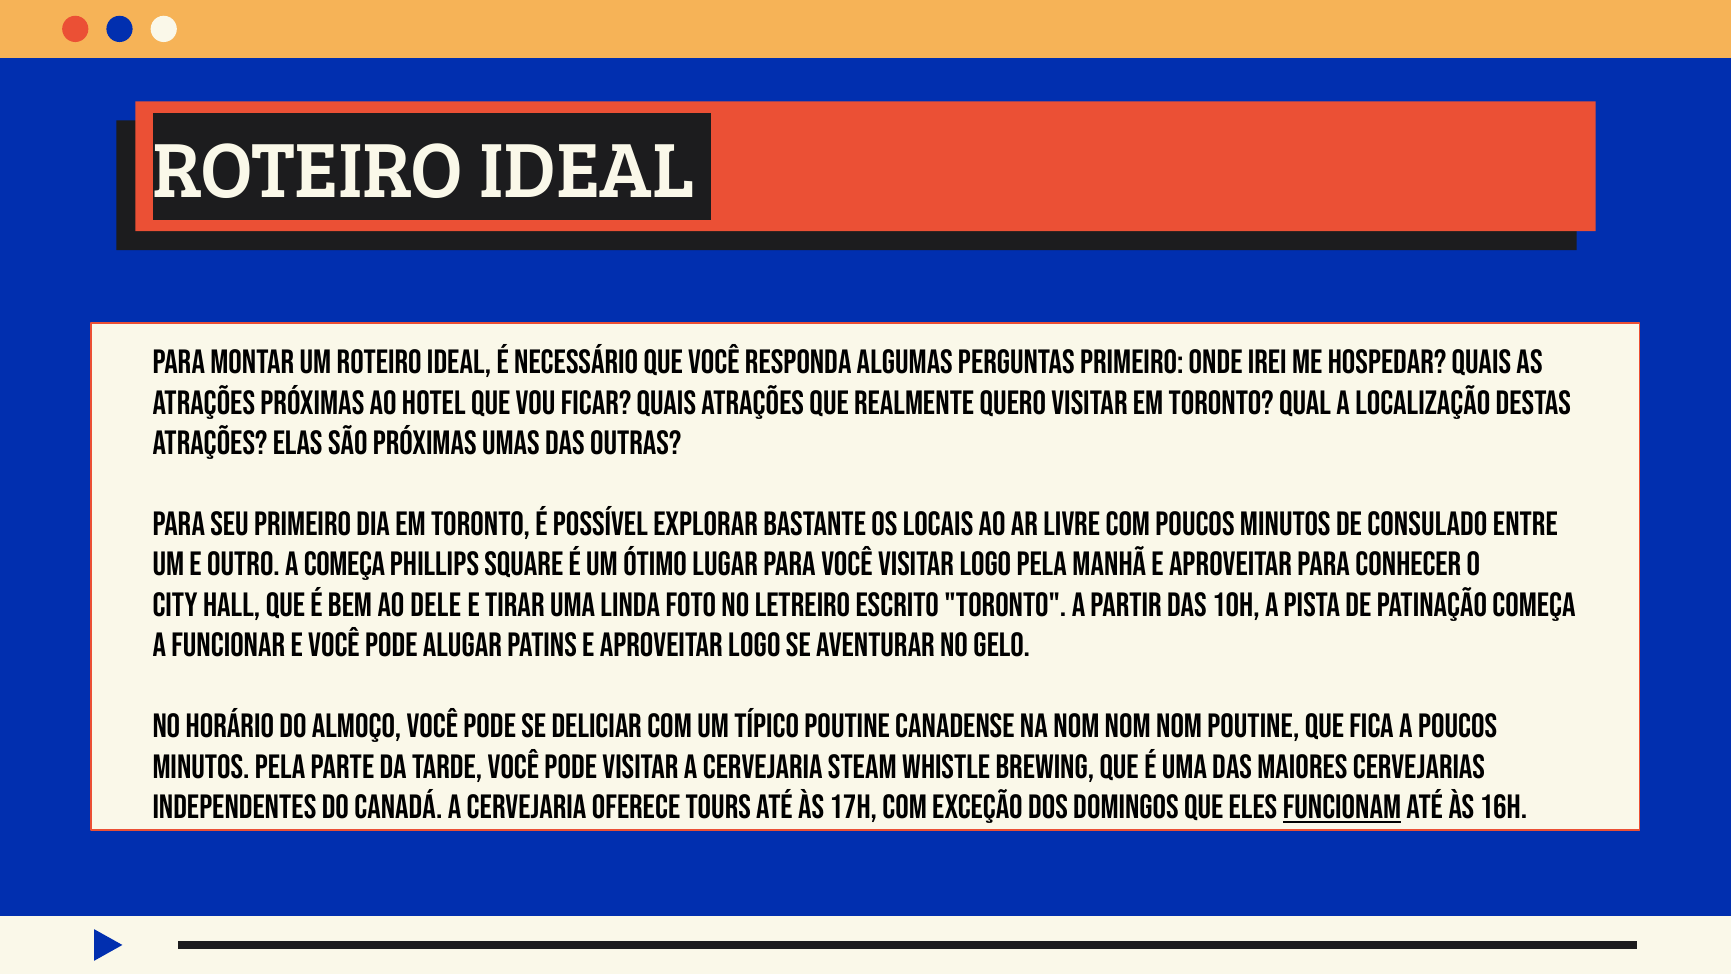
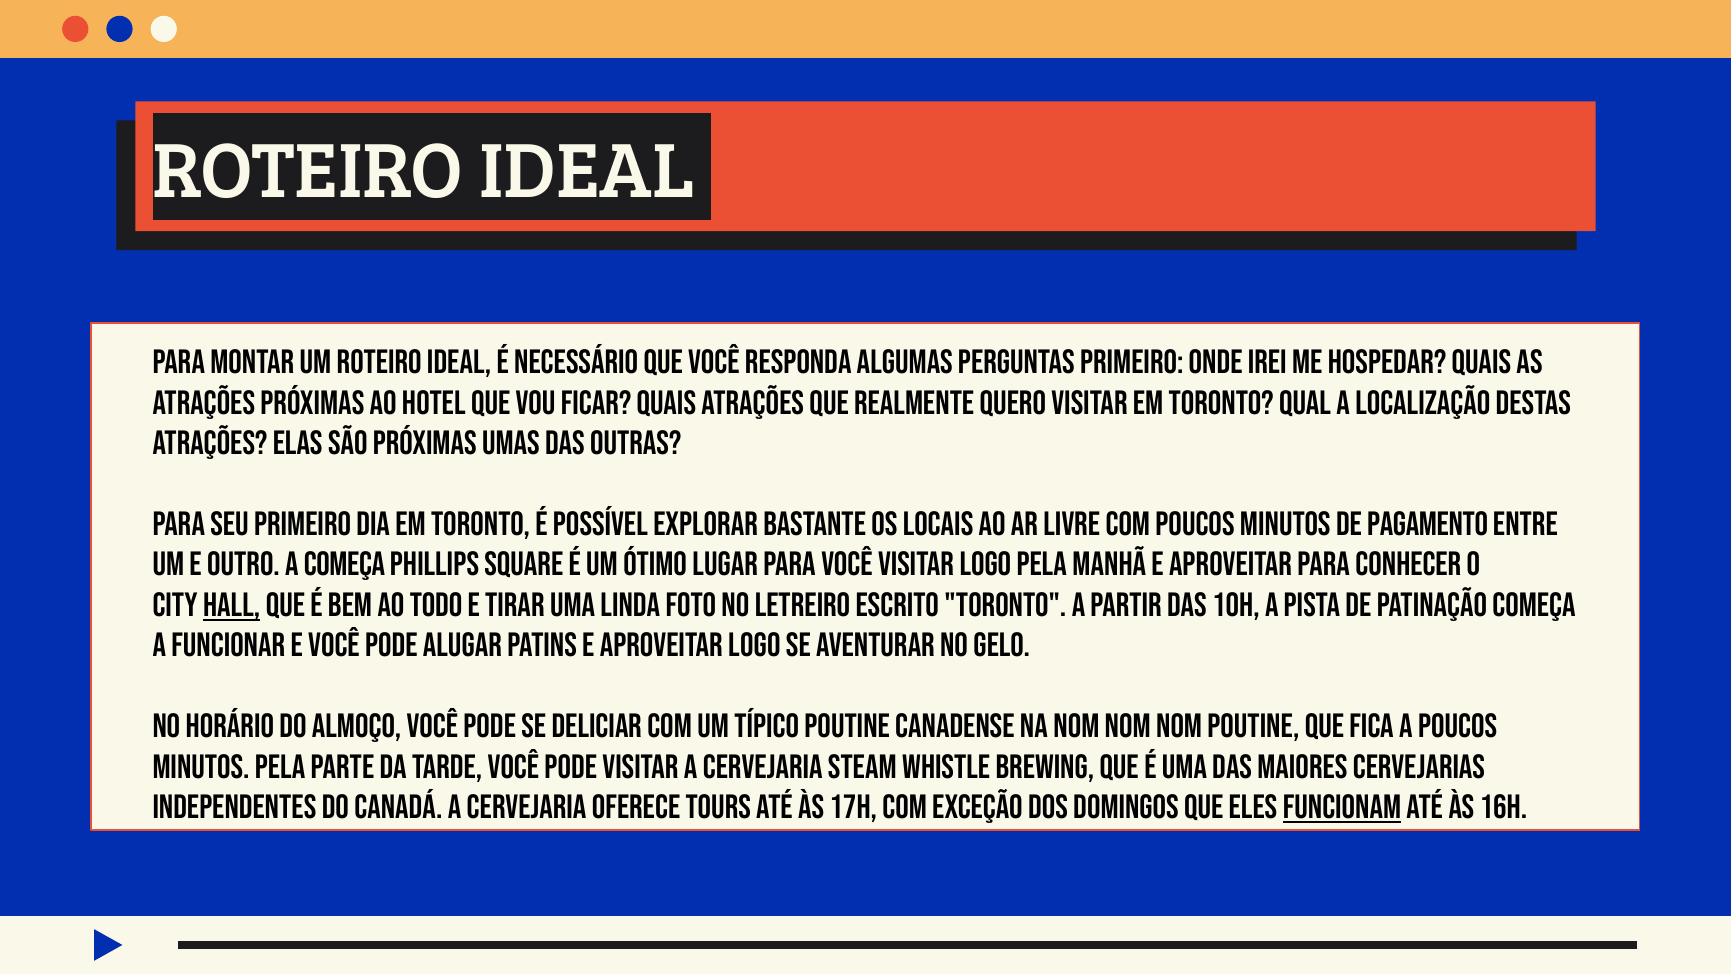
consulado: consulado -> pagamento (1428, 524)
Hall underline: none -> present (232, 605)
dele: dele -> todo (436, 605)
